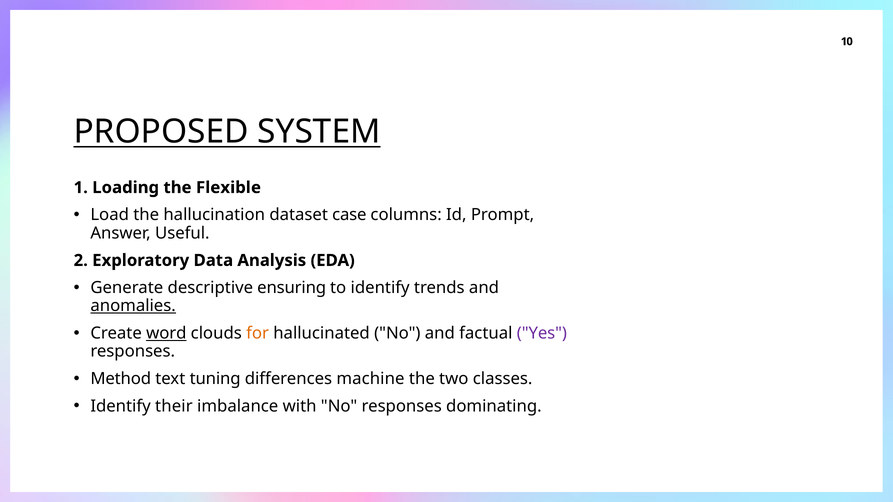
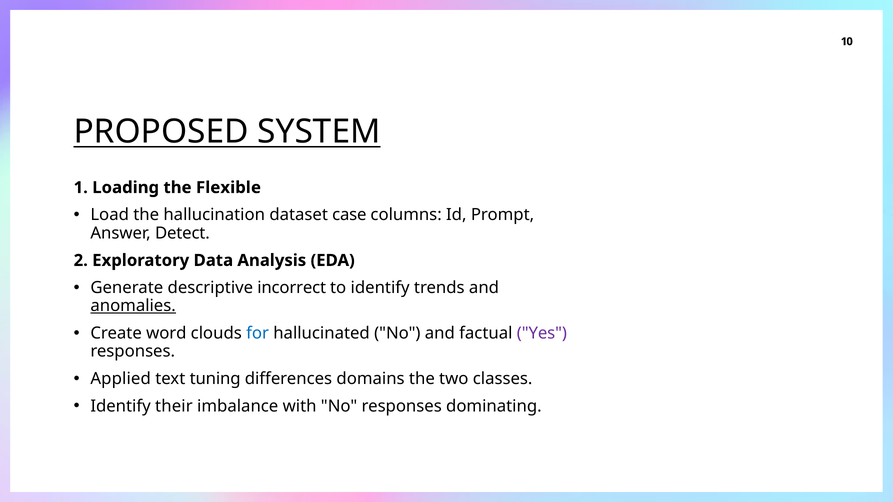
Useful: Useful -> Detect (182, 233)
ensuring: ensuring -> incorrect (292, 288)
word underline: present -> none (166, 333)
for colour: orange -> blue (258, 333)
Method: Method -> Applied (121, 379)
machine: machine -> domains (371, 379)
